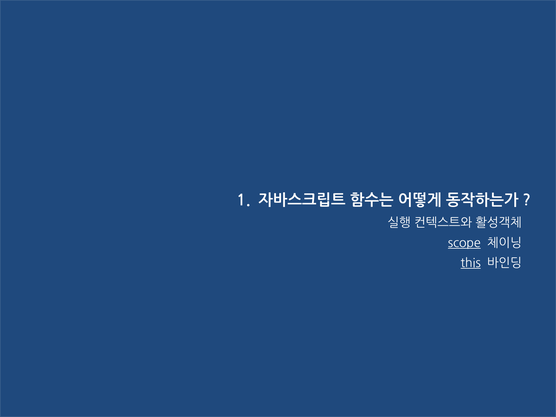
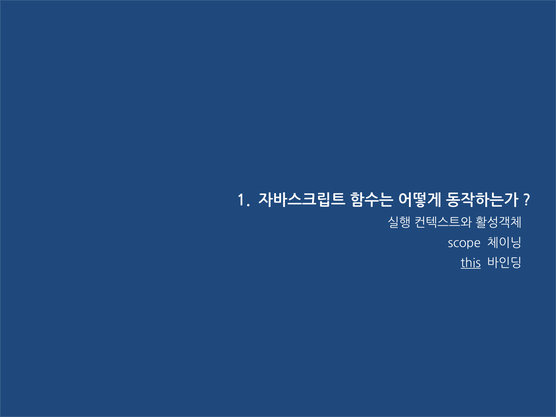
scope underline: present -> none (464, 243)
